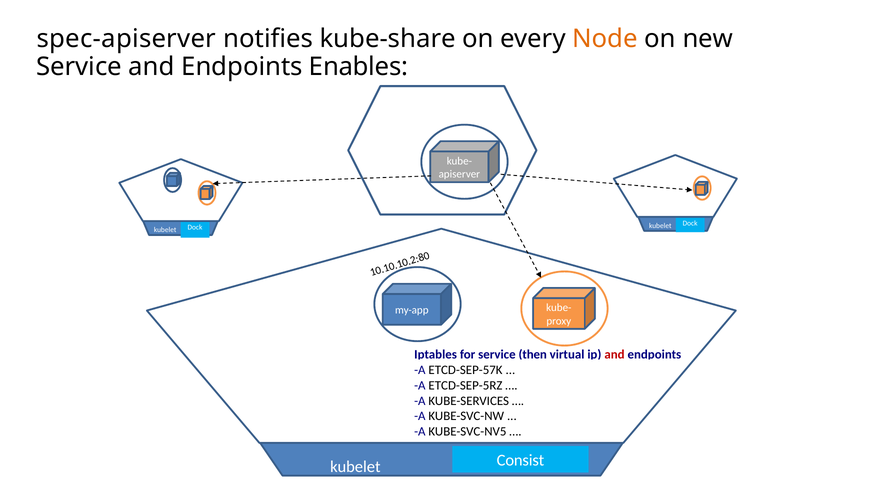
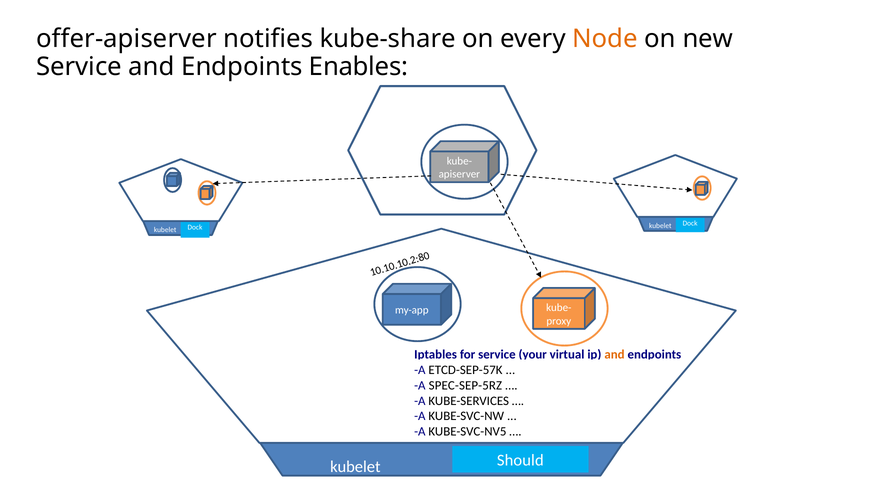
spec-apiserver: spec-apiserver -> offer-apiserver (126, 39)
then: then -> your (533, 355)
and colour: red -> orange (615, 355)
ETCD-SEP-5RZ: ETCD-SEP-5RZ -> SPEC-SEP-5RZ (465, 386)
Consist: Consist -> Should (520, 461)
